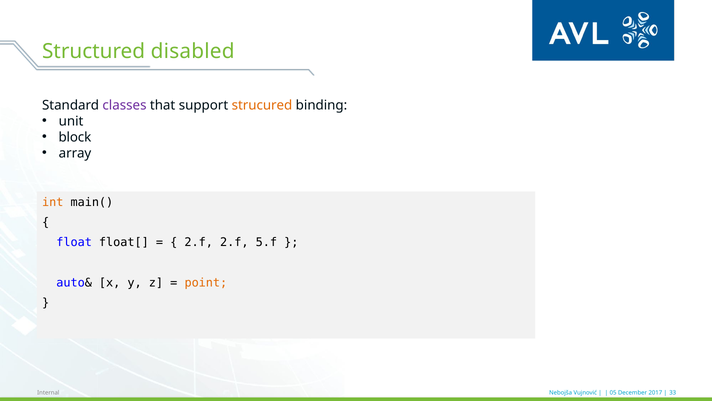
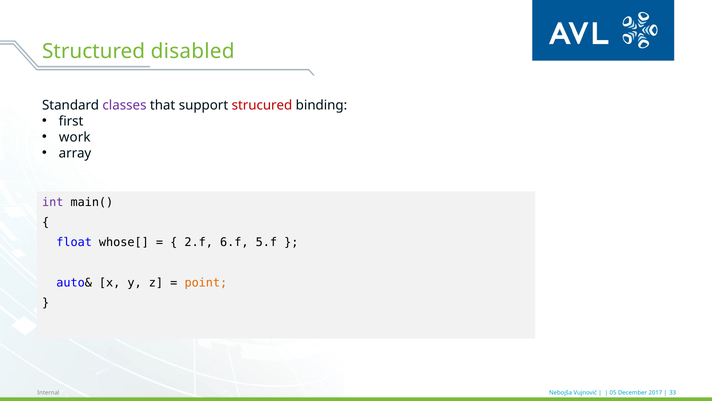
strucured colour: orange -> red (262, 105)
unit: unit -> first (71, 121)
block: block -> work (75, 137)
int colour: orange -> purple (53, 202)
float[: float[ -> whose[ (124, 242)
2.f 2.f: 2.f -> 6.f (234, 242)
